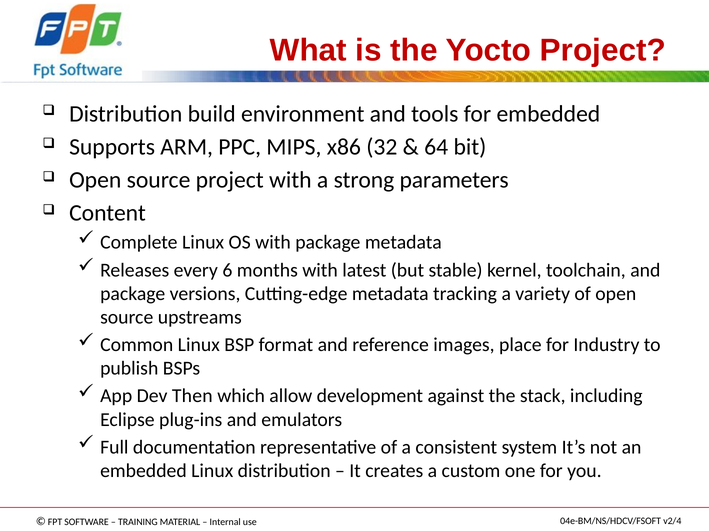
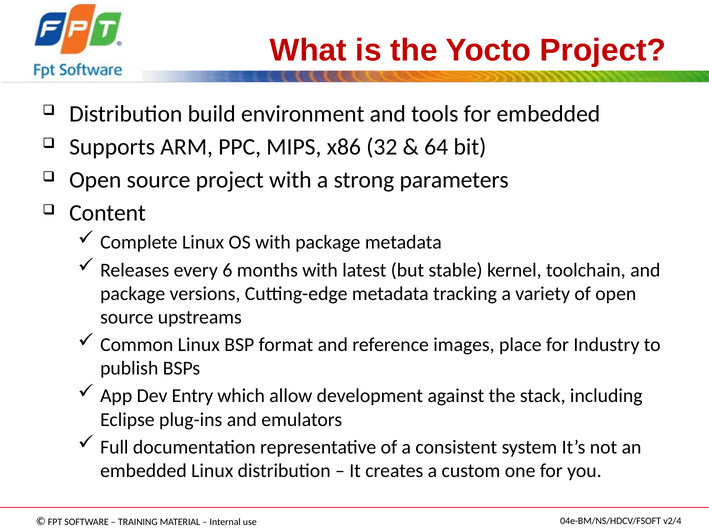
Then: Then -> Entry (192, 396)
